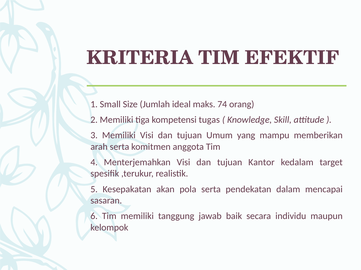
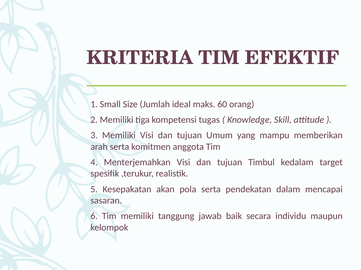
74: 74 -> 60 (222, 104)
Kantor: Kantor -> Timbul (262, 163)
